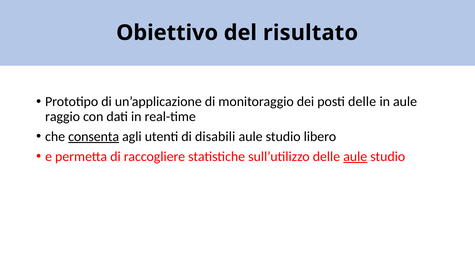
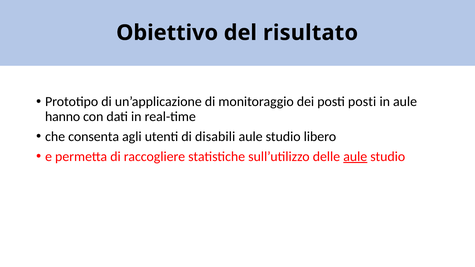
posti delle: delle -> posti (362, 102)
raggio: raggio -> hanno (63, 117)
consenta underline: present -> none (94, 137)
